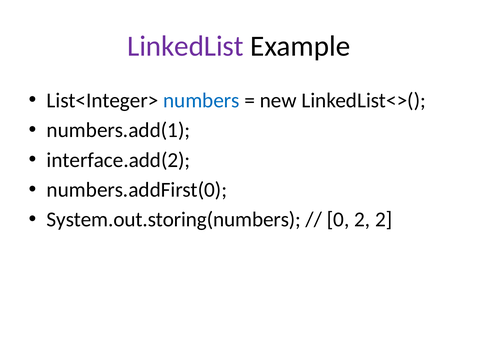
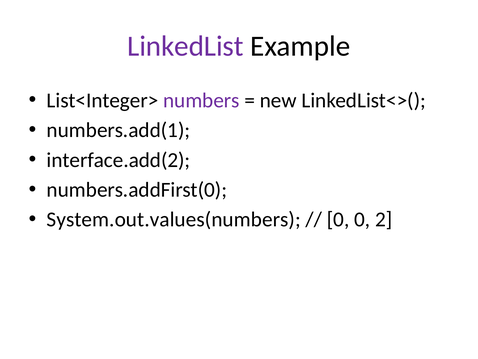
numbers colour: blue -> purple (201, 100)
System.out.storing(numbers: System.out.storing(numbers -> System.out.values(numbers (174, 219)
0 2: 2 -> 0 (362, 219)
